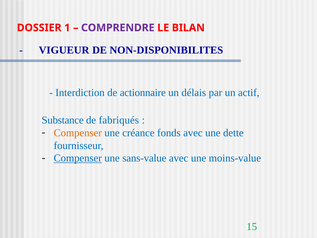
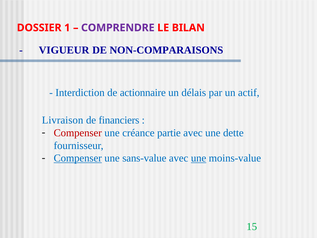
NON-DISPONIBILITES: NON-DISPONIBILITES -> NON-COMPARAISONS (166, 50)
Substance: Substance -> Livraison (63, 120)
fabriqués: fabriqués -> financiers (119, 120)
Compenser colour: orange -> red (78, 133)
fonds: fonds -> partie (169, 133)
une underline: none -> present (199, 158)
